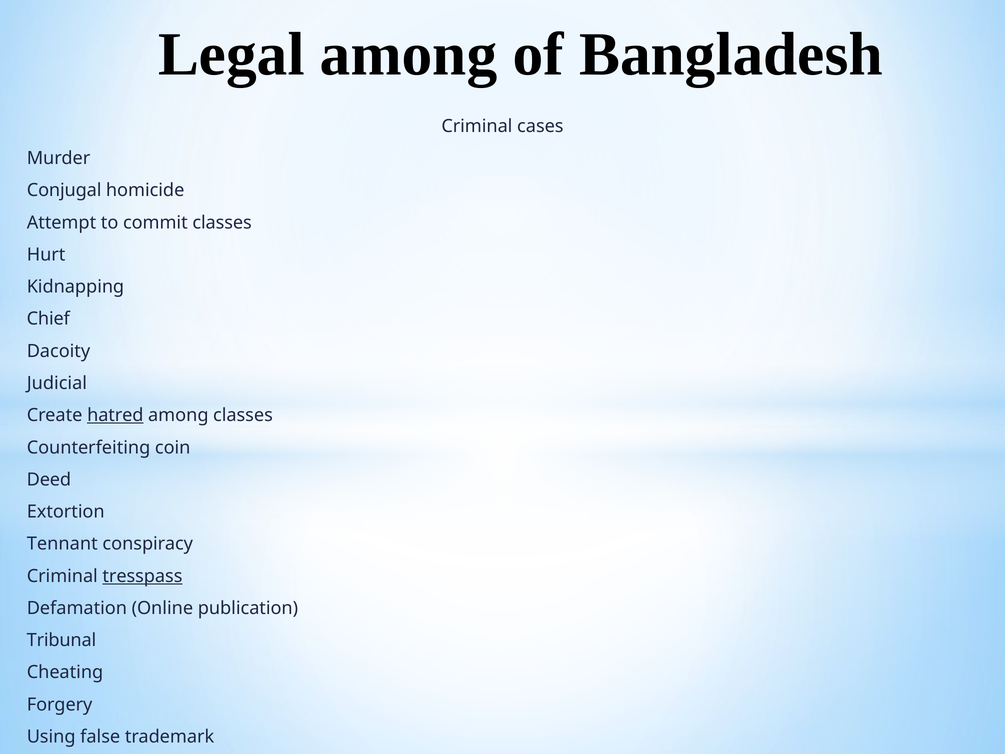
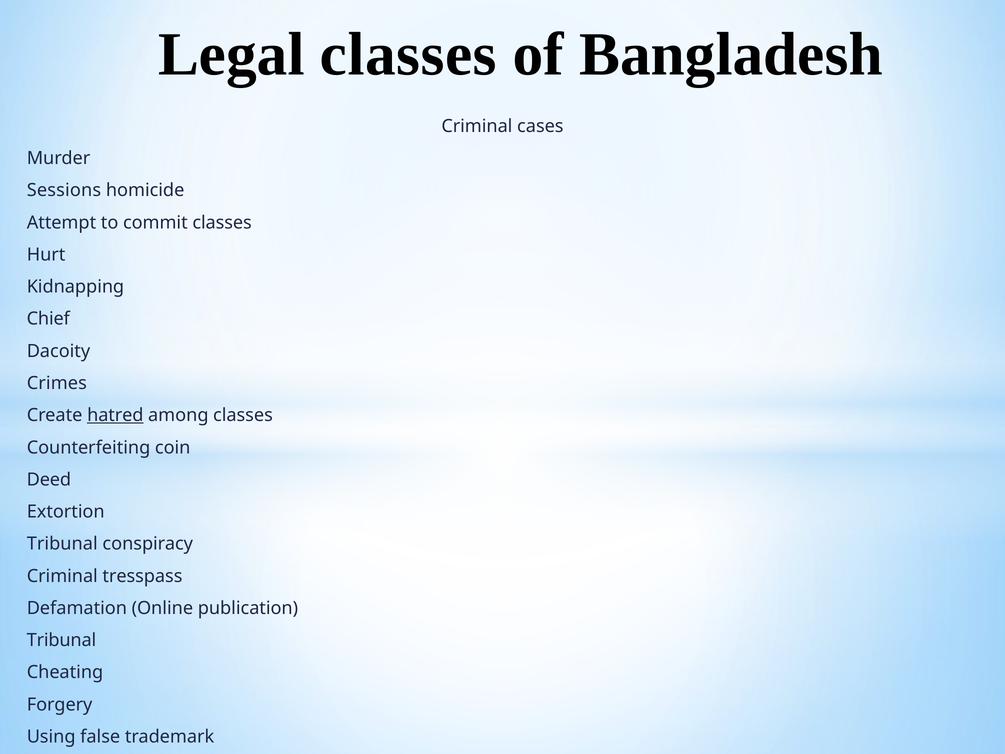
Legal among: among -> classes (408, 55)
Conjugal: Conjugal -> Sessions (64, 190)
Judicial: Judicial -> Crimes (57, 383)
Tennant: Tennant -> Tribunal (62, 544)
tresspass underline: present -> none (142, 576)
